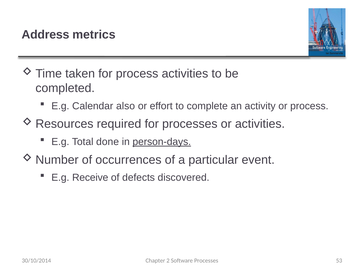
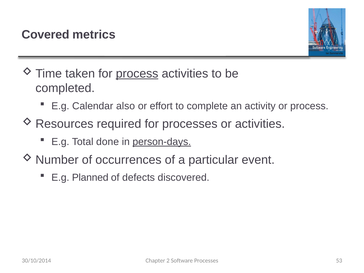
Address: Address -> Covered (45, 35)
process underline: none -> present (137, 74)
Receive: Receive -> Planned (90, 178)
